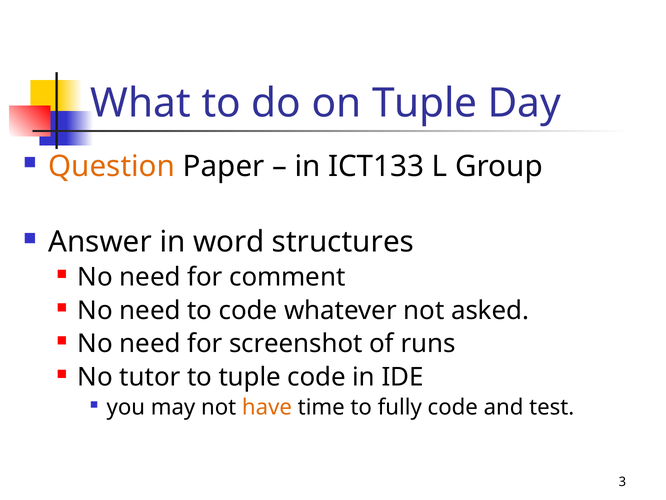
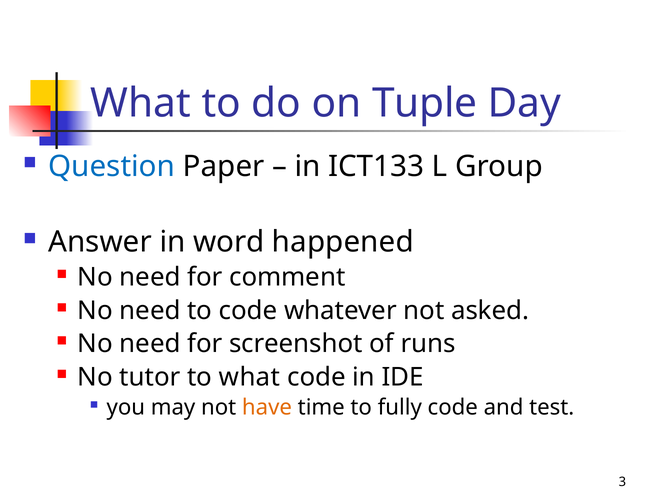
Question colour: orange -> blue (112, 166)
structures: structures -> happened (343, 242)
to tuple: tuple -> what (249, 377)
